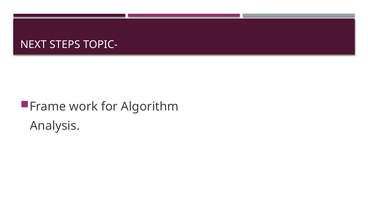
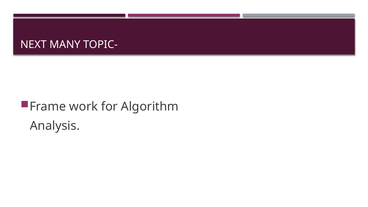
STEPS: STEPS -> MANY (65, 45)
